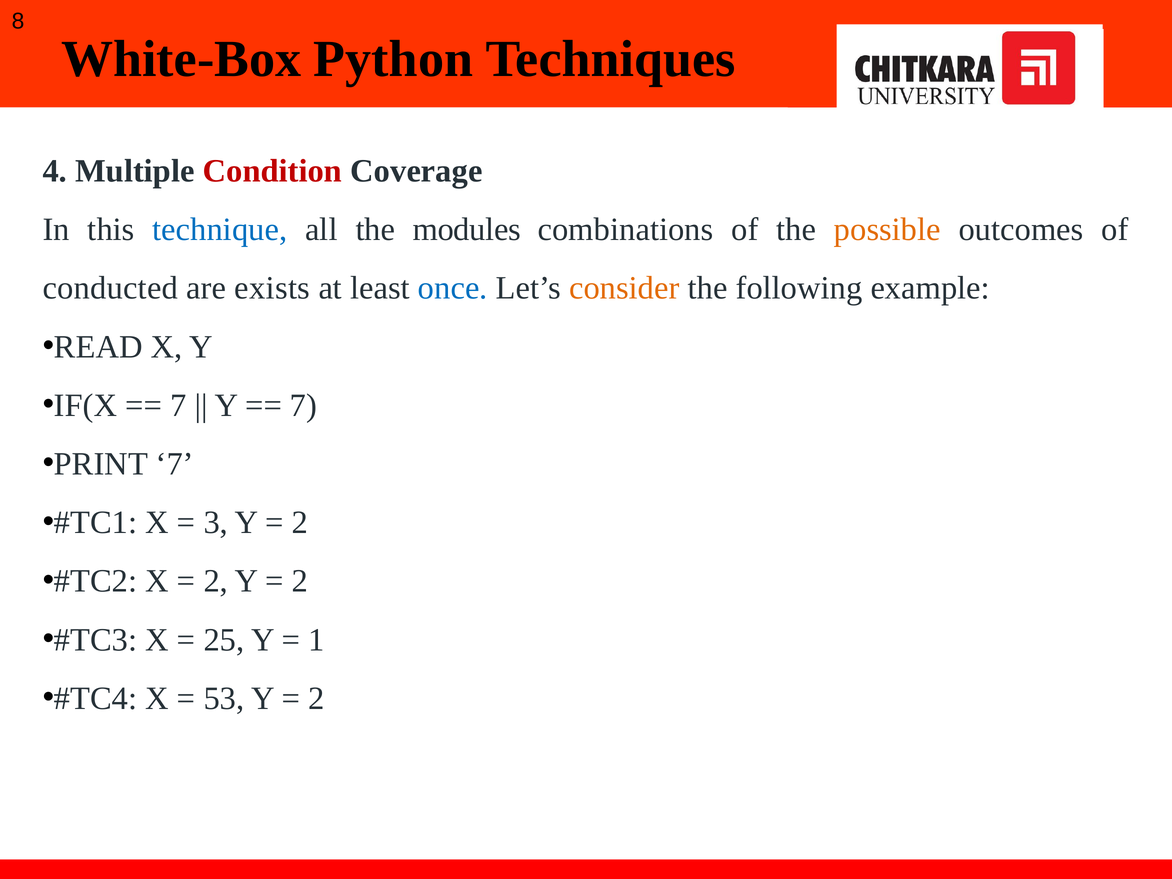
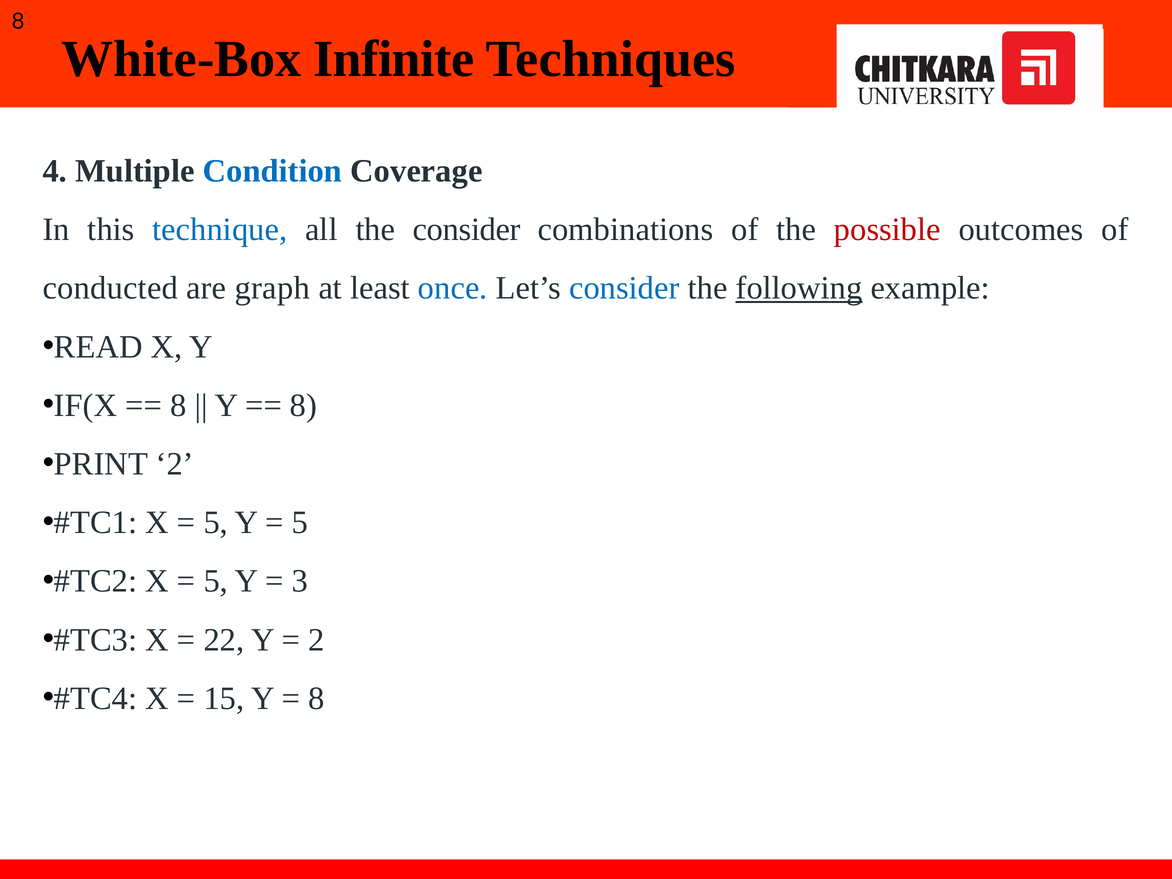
Python: Python -> Infinite (394, 59)
Condition colour: red -> blue (272, 171)
the modules: modules -> consider (467, 230)
possible colour: orange -> red (887, 230)
exists: exists -> graph (272, 288)
consider colour: orange -> blue (624, 288)
following underline: none -> present (799, 288)
7: 7 -> 8 (178, 405)
7: 7 -> 8 (304, 405)
PRINT 7: 7 -> 2 (175, 464)
3: 3 -> 5 (216, 523)
2: 2 -> 5 (300, 523)
2: 2 -> 5 (216, 581)
2: 2 -> 3 (300, 581)
25: 25 -> 22 (224, 640)
1: 1 -> 2 (316, 640)
53: 53 -> 15 (224, 698)
2: 2 -> 8 (316, 698)
